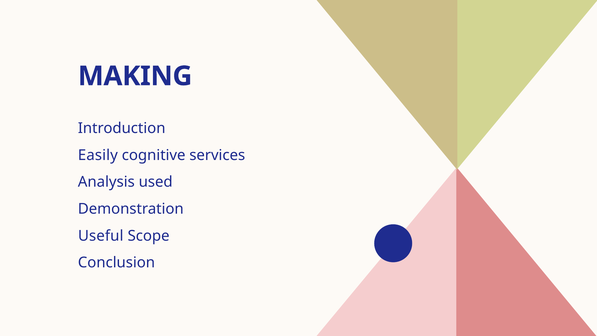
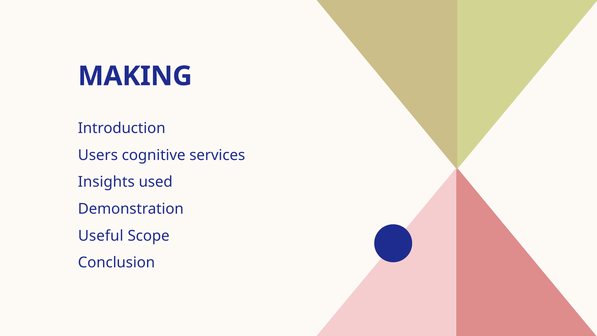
Easily: Easily -> Users (98, 155)
Analysis: Analysis -> Insights (106, 182)
